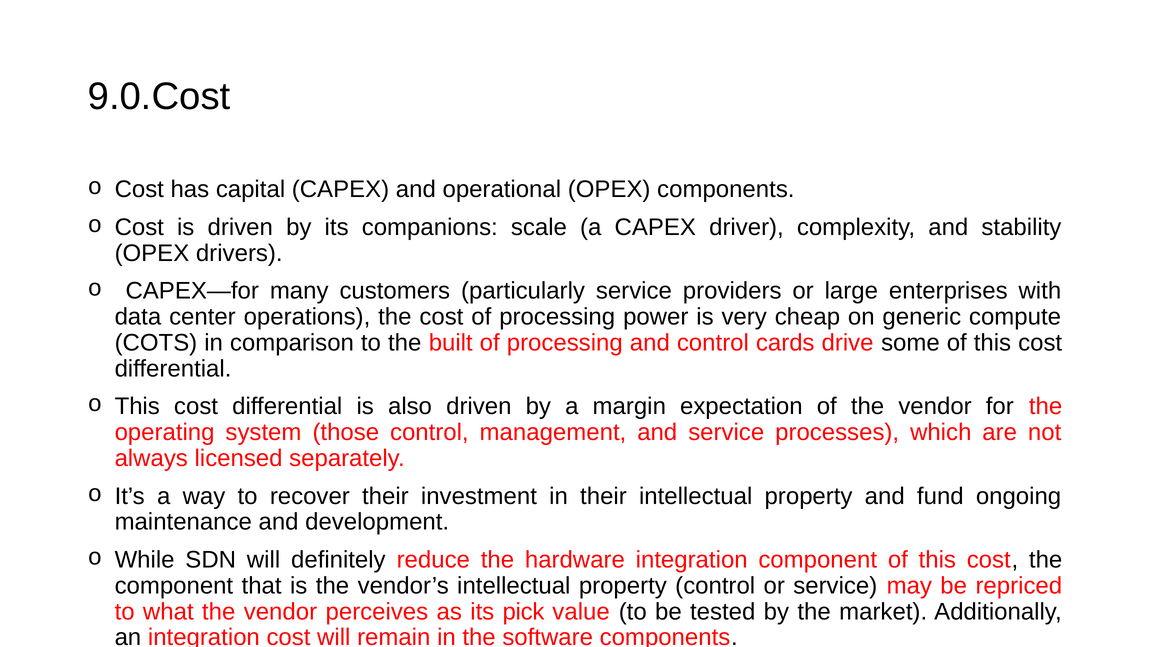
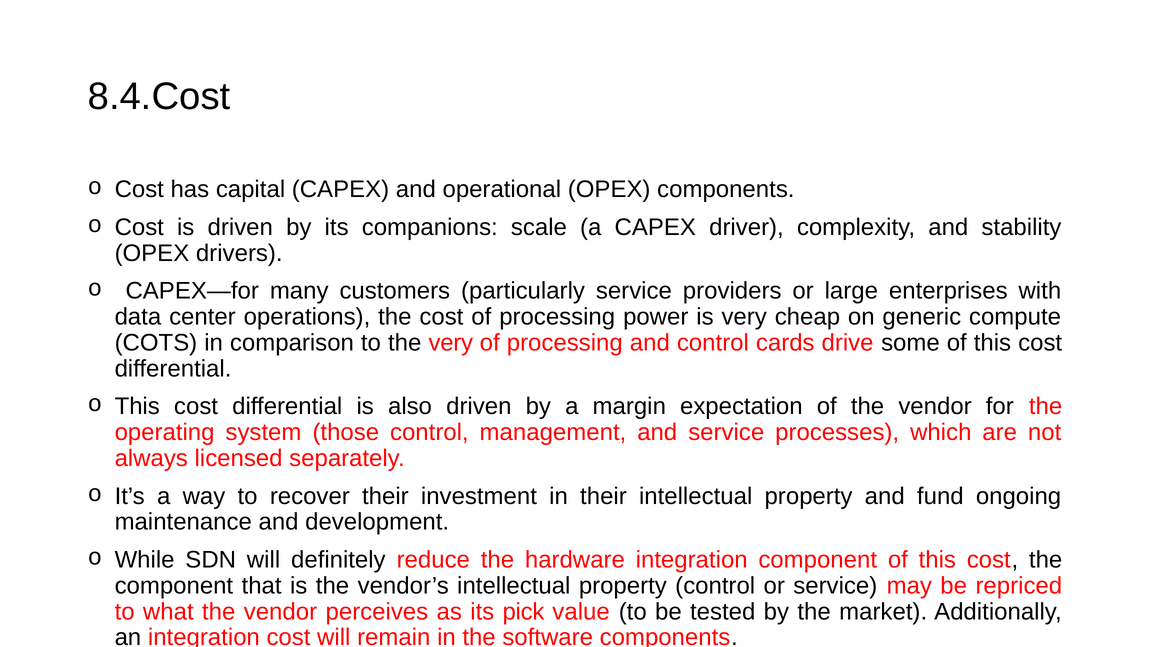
9.0.Cost: 9.0.Cost -> 8.4.Cost (159, 97)
the built: built -> very (451, 343)
